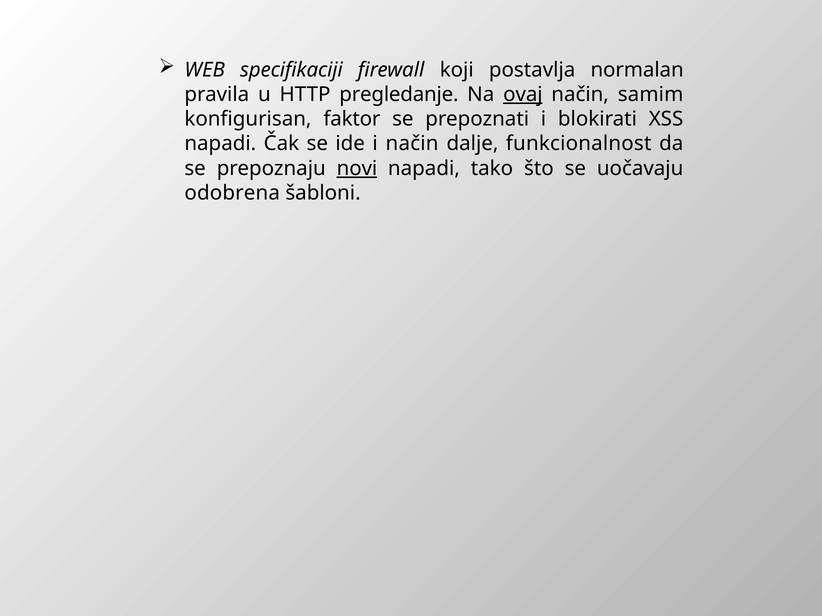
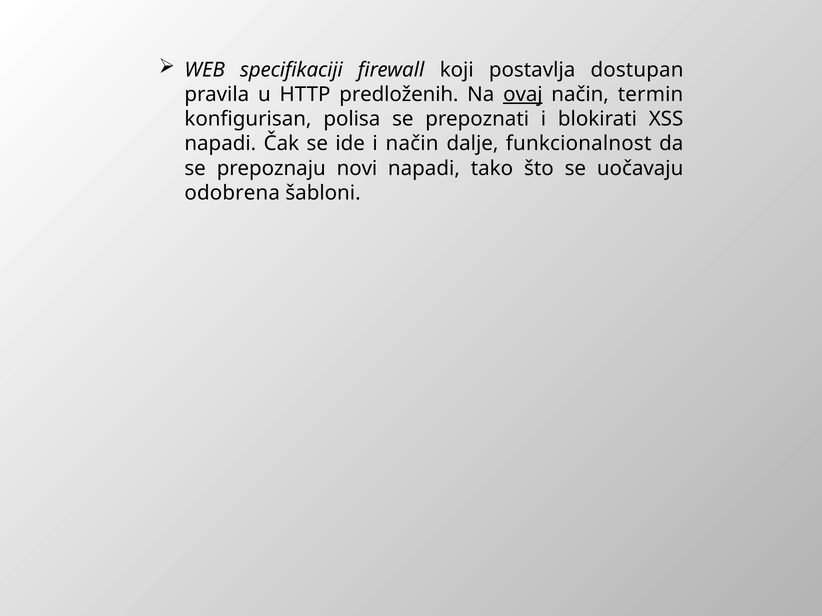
normalan: normalan -> dostupan (637, 70)
pregledanje: pregledanje -> predloženih (399, 95)
samim: samim -> termin (651, 95)
faktor: faktor -> polisa (352, 119)
novi underline: present -> none (357, 168)
